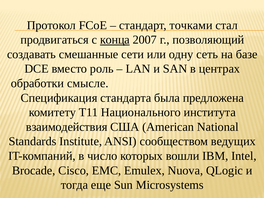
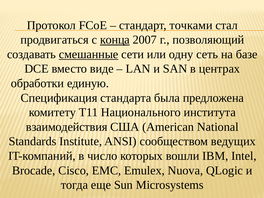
смешанные underline: none -> present (89, 54)
роль: роль -> виде (102, 69)
смысле: смысле -> единую (88, 83)
